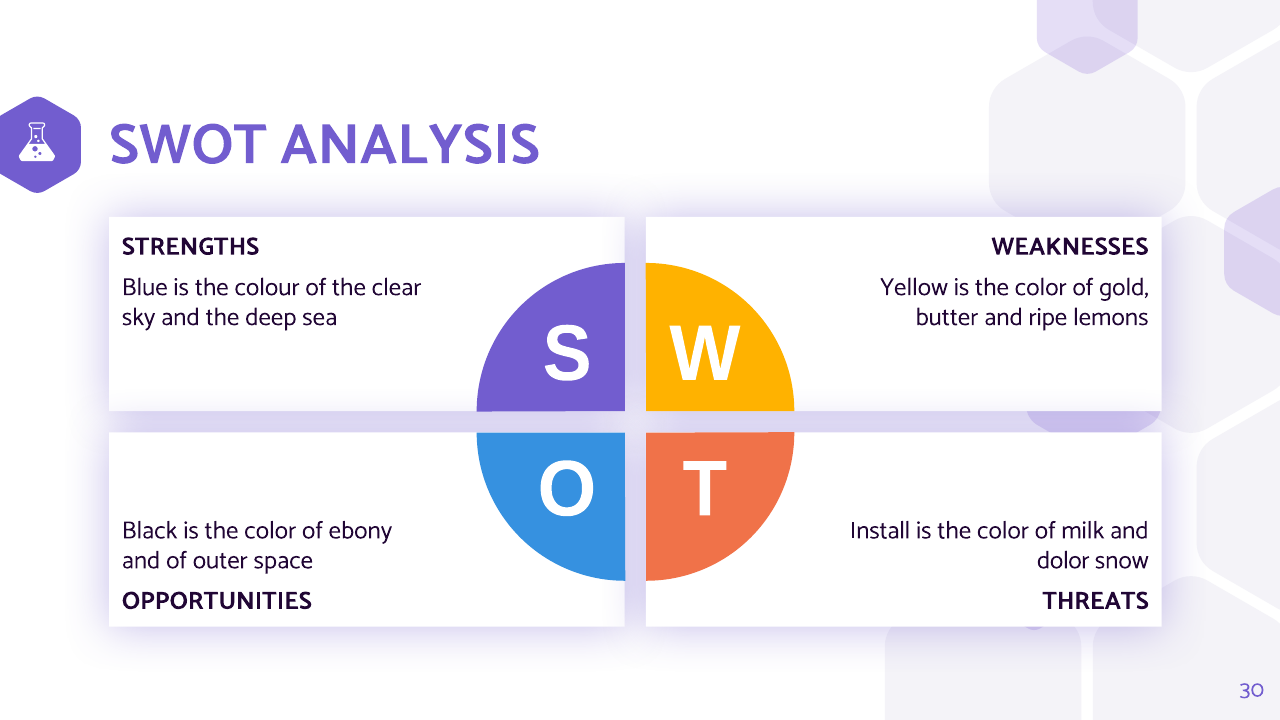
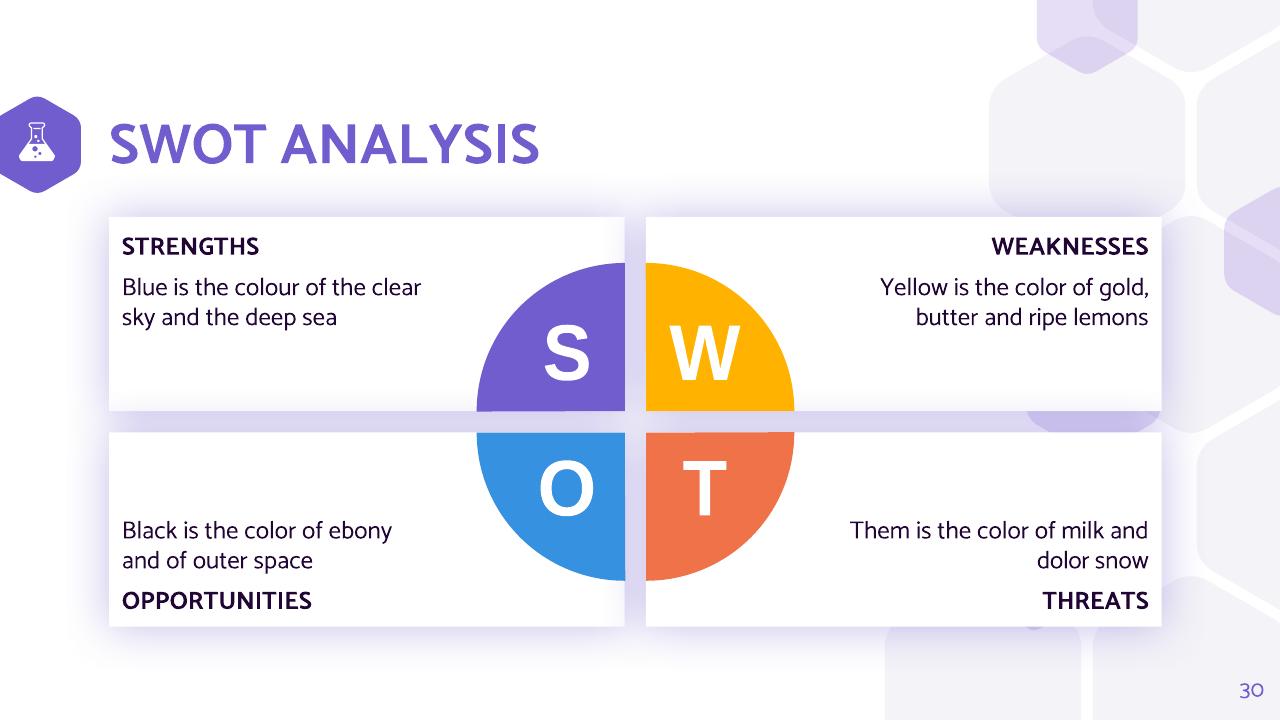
Install: Install -> Them (880, 530)
